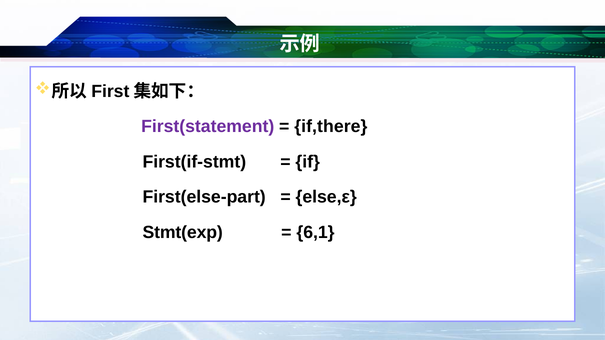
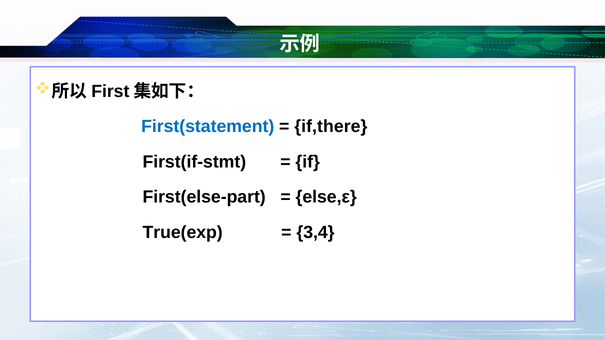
First(statement colour: purple -> blue (208, 127)
Stmt(exp: Stmt(exp -> True(exp (183, 233)
6,1: 6,1 -> 3,4 (316, 233)
